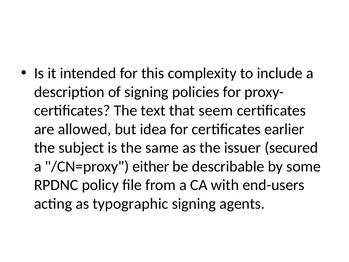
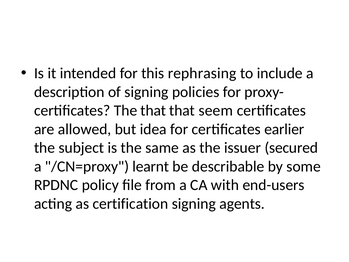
complexity: complexity -> rephrasing (202, 73)
The text: text -> that (153, 110)
either: either -> learnt (151, 166)
typographic: typographic -> certification (130, 204)
